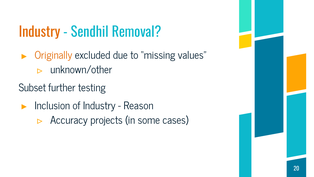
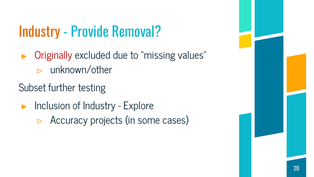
Sendhil: Sendhil -> Provide (90, 32)
Originally colour: orange -> red (53, 55)
Reason: Reason -> Explore (139, 106)
